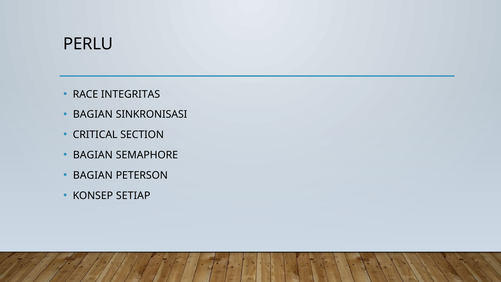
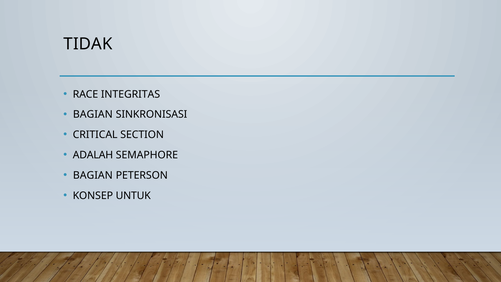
PERLU: PERLU -> TIDAK (88, 44)
BAGIAN: BAGIAN -> ADALAH (93, 155)
SETIAP: SETIAP -> UNTUK (133, 195)
